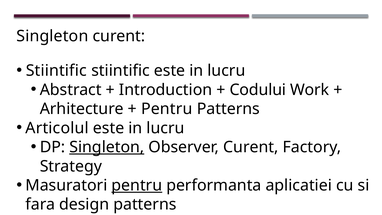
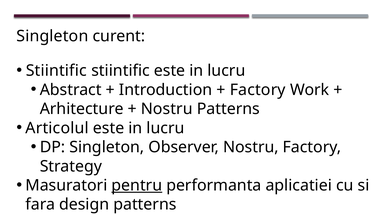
Codului: Codului -> Factory (258, 90)
Pentru: Pentru -> Nostru (167, 109)
Singleton underline: present -> none (107, 147)
Observer Curent: Curent -> Nostru (251, 147)
